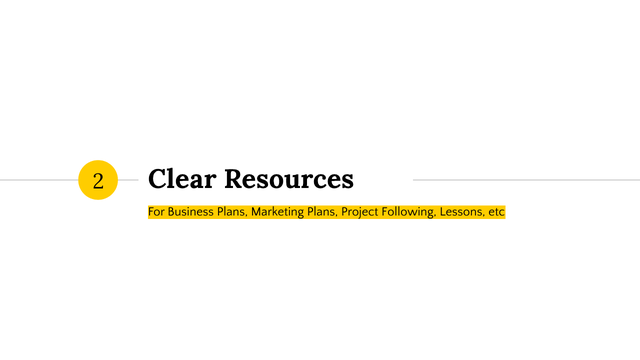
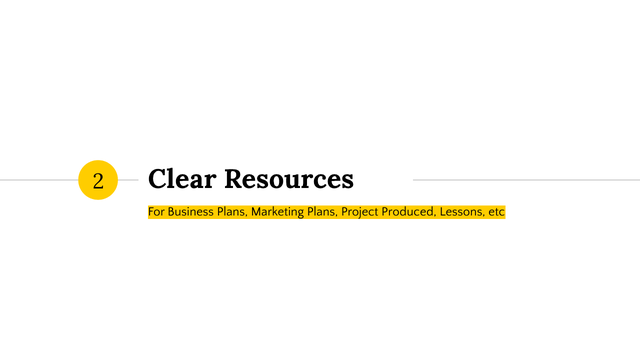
Following: Following -> Produced (409, 212)
